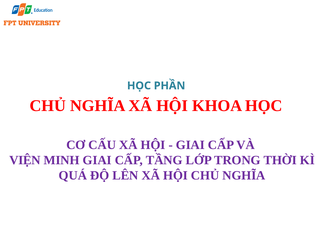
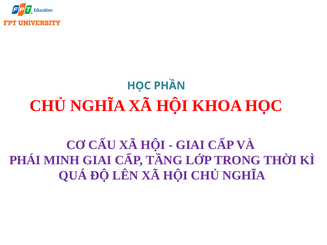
VIỆN: VIỆN -> PHÁI (25, 160)
